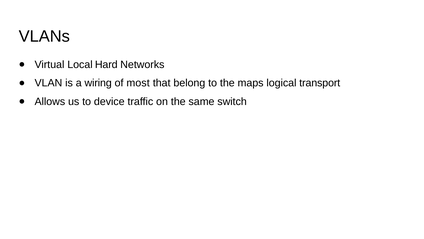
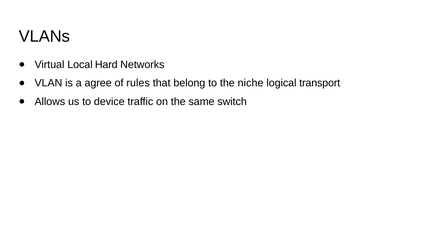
wiring: wiring -> agree (98, 83)
most: most -> rules (138, 83)
maps: maps -> niche (251, 83)
